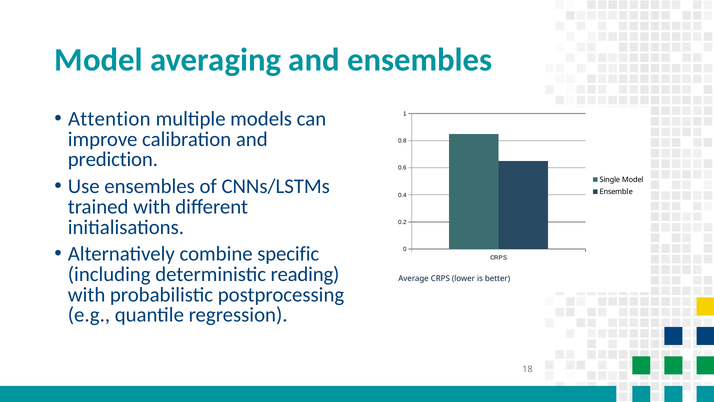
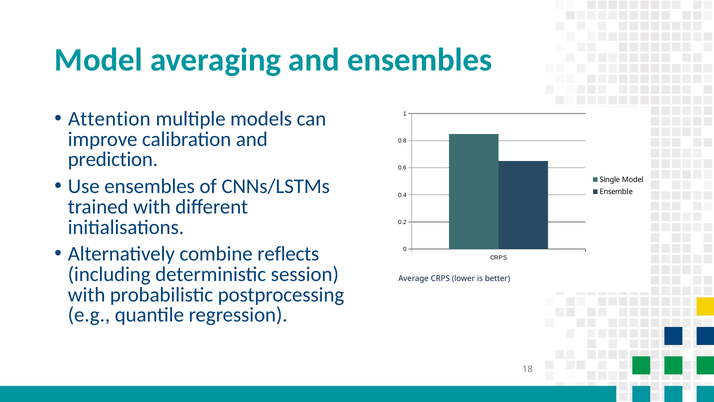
specific: specific -> reflects (288, 254)
reading: reading -> session (305, 274)
